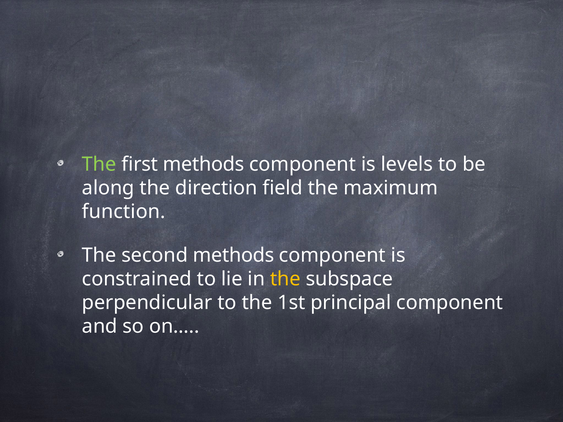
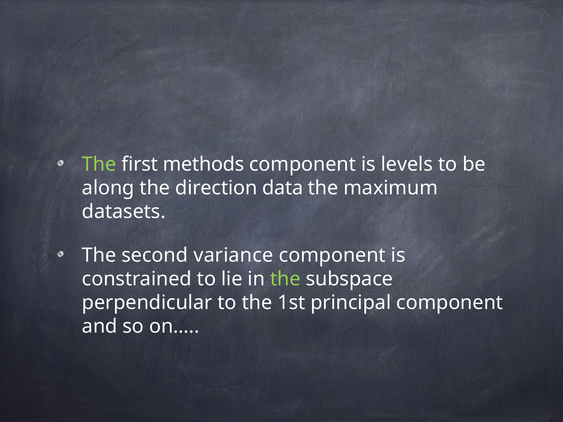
field: field -> data (283, 188)
function: function -> datasets (124, 212)
second methods: methods -> variance (233, 255)
the colour: yellow -> light green (285, 279)
